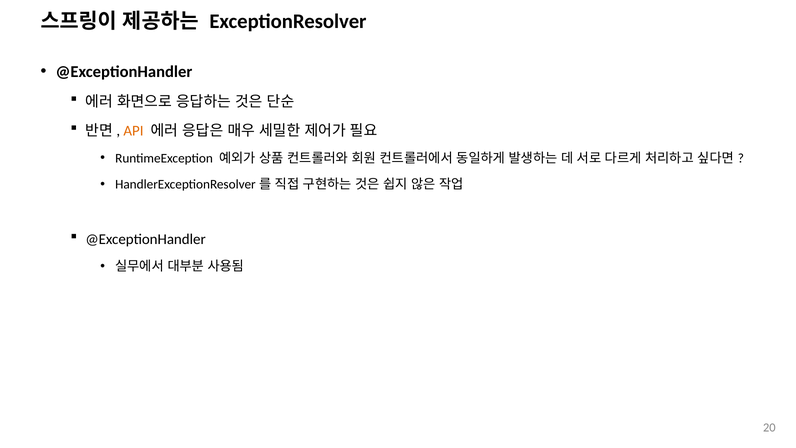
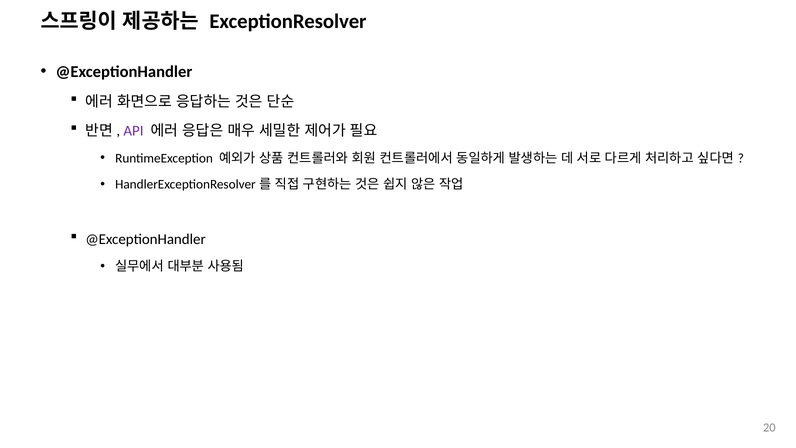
API colour: orange -> purple (134, 131)
